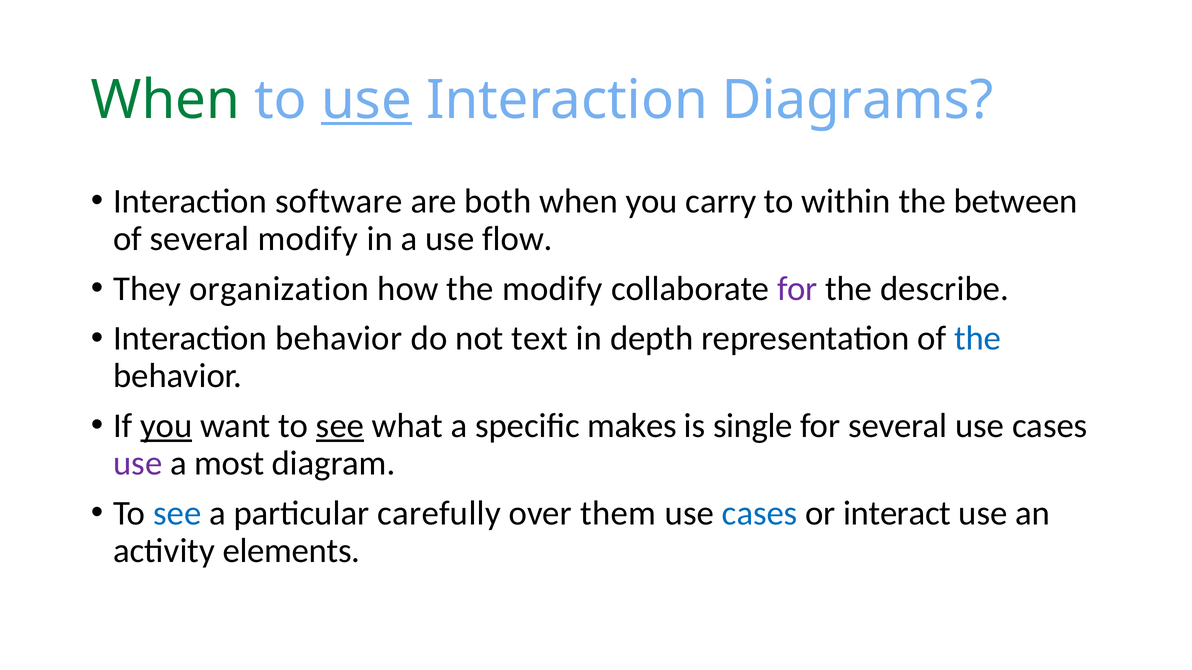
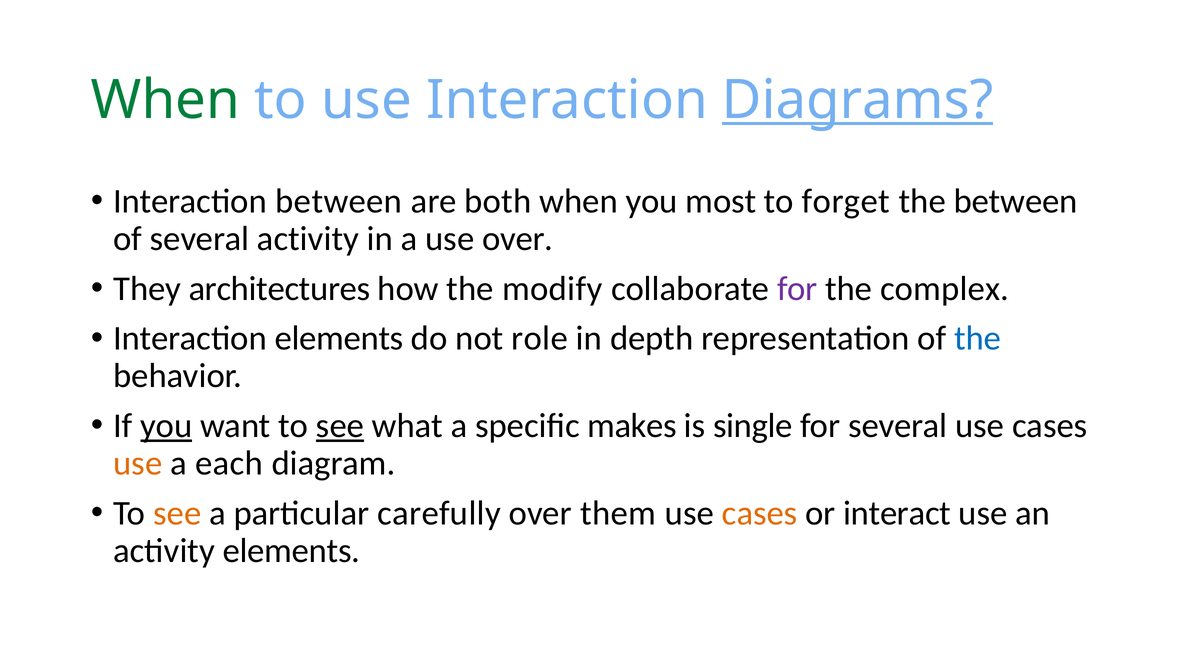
use underline: present -> none (367, 100)
Diagrams underline: none -> present (858, 100)
Interaction software: software -> between (339, 201)
carry: carry -> most (721, 201)
within: within -> forget (846, 201)
several modify: modify -> activity (308, 239)
use flow: flow -> over (518, 239)
organization: organization -> architectures (279, 289)
describe: describe -> complex (945, 289)
Interaction behavior: behavior -> elements (339, 339)
text: text -> role (540, 339)
use colour: purple -> orange (138, 464)
most: most -> each (229, 464)
see colour: blue -> orange (177, 514)
cases colour: blue -> orange (760, 514)
